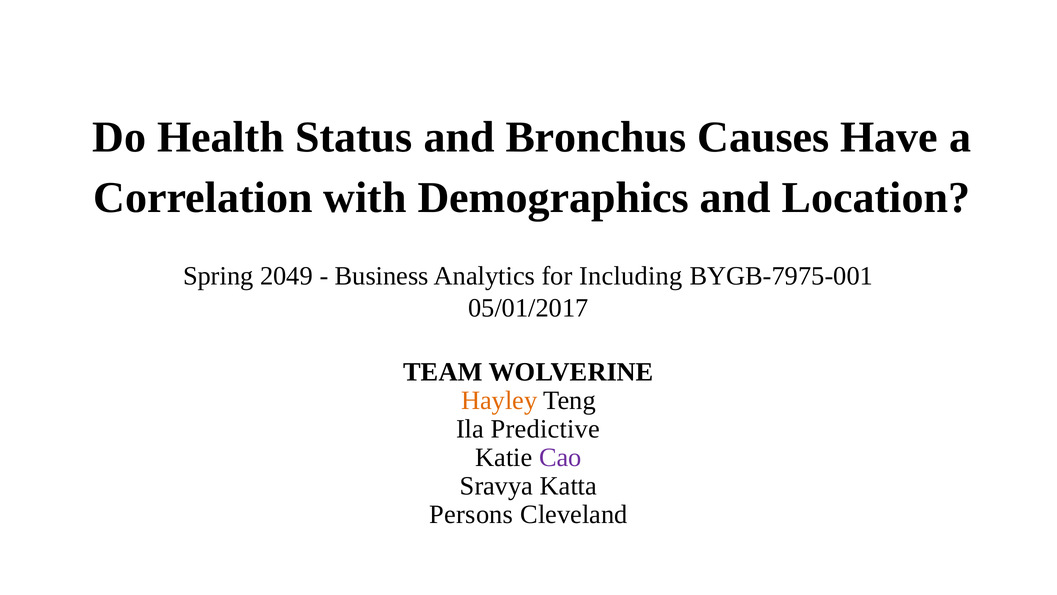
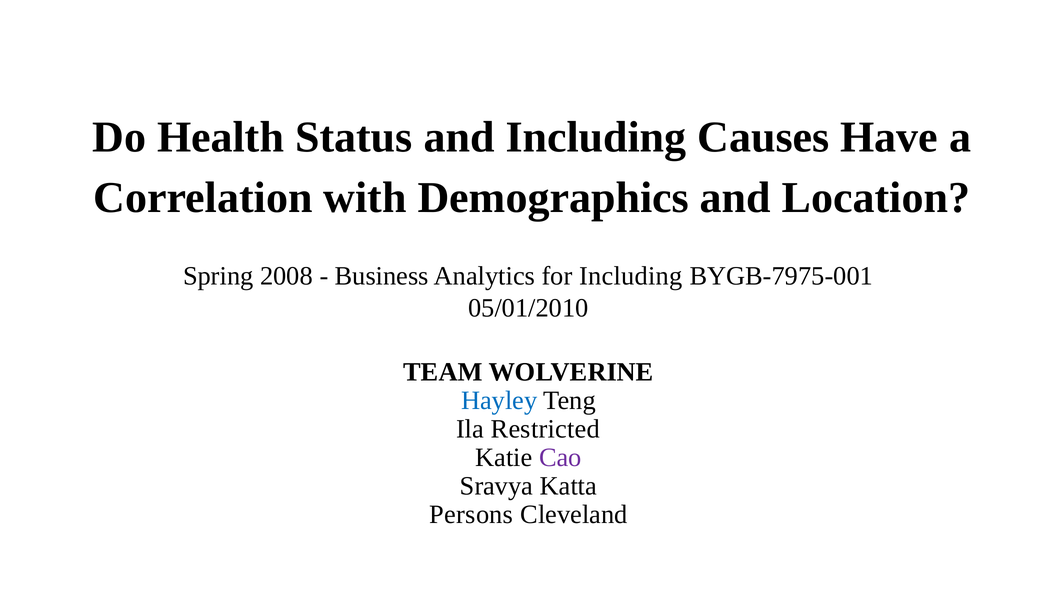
and Bronchus: Bronchus -> Including (596, 137)
2049: 2049 -> 2008 (286, 276)
05/01/2017: 05/01/2017 -> 05/01/2010 (528, 308)
Hayley colour: orange -> blue (499, 400)
Predictive: Predictive -> Restricted (545, 429)
